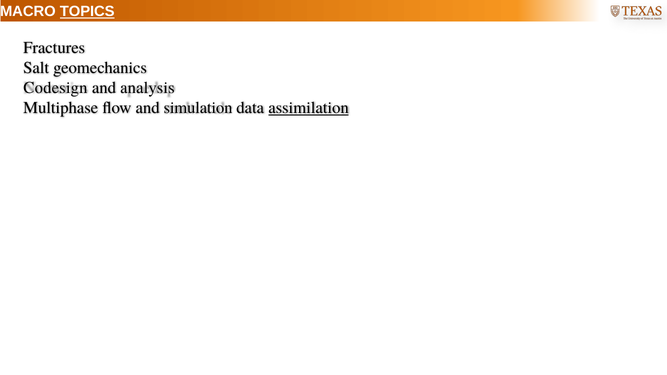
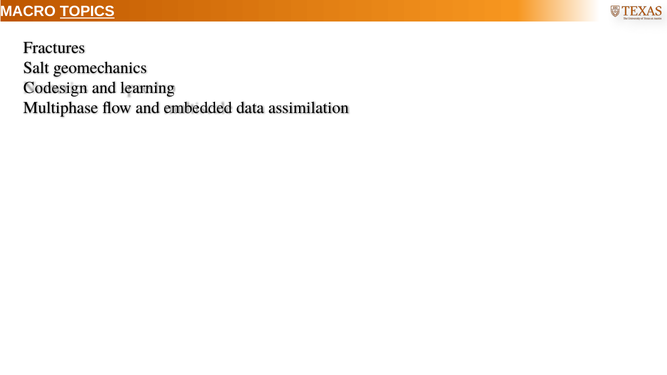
analysis: analysis -> learning (148, 88)
simulation: simulation -> embedded (198, 108)
assimilation underline: present -> none (309, 108)
